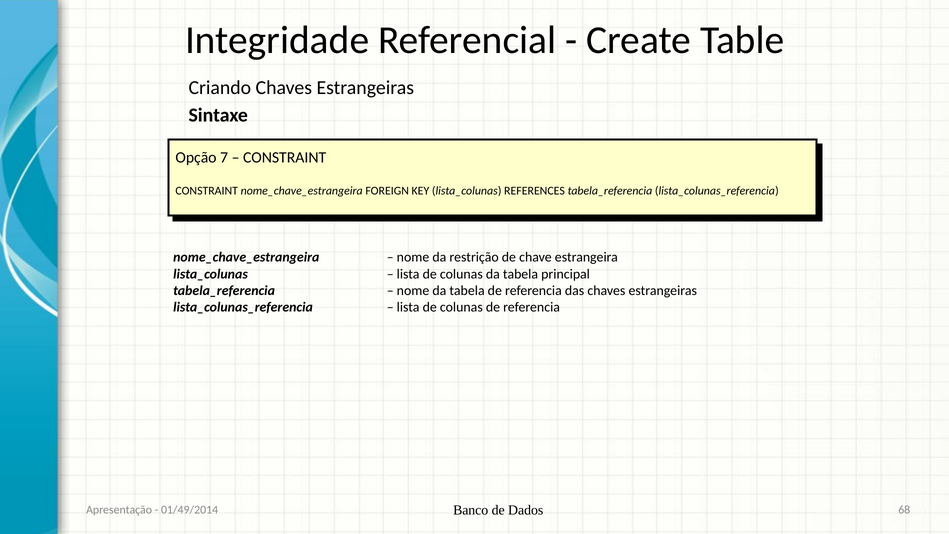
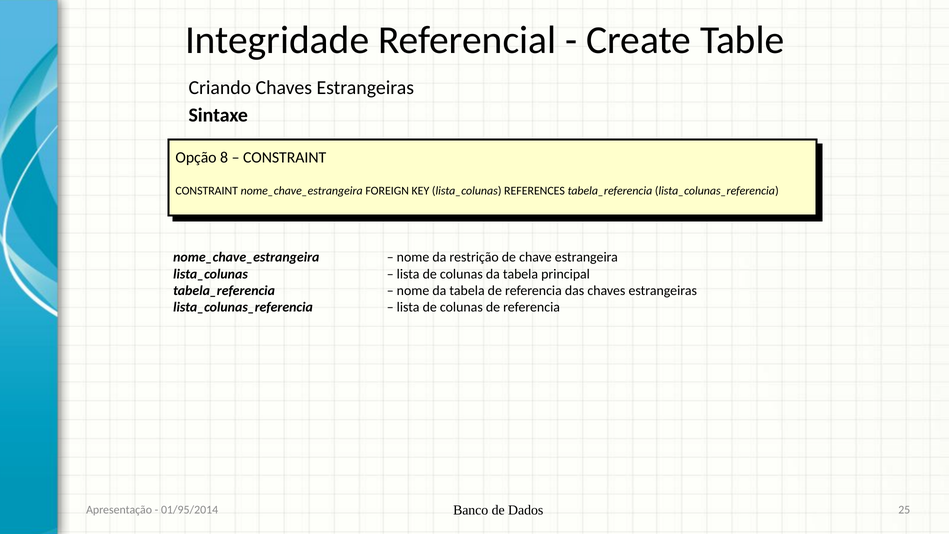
7: 7 -> 8 (224, 158)
68: 68 -> 25 (904, 510)
01/49/2014: 01/49/2014 -> 01/95/2014 (190, 510)
